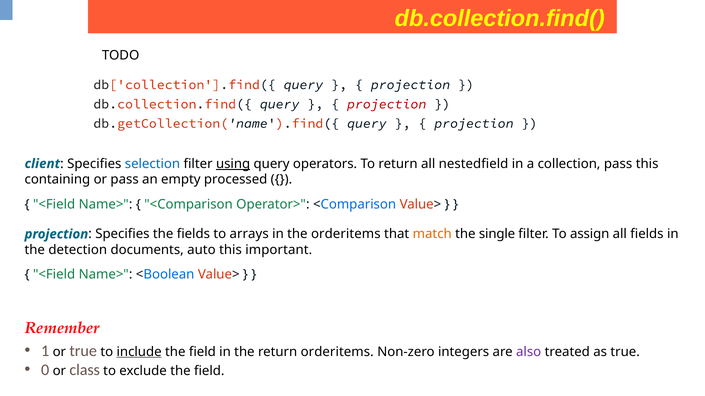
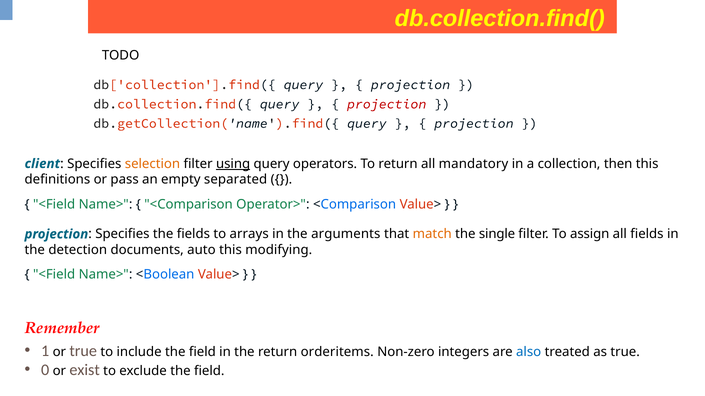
selection colour: blue -> orange (152, 164)
nestedfield: nestedfield -> mandatory (474, 164)
collection pass: pass -> then (618, 164)
containing: containing -> definitions (57, 180)
processed: processed -> separated (236, 180)
the orderitems: orderitems -> arguments (346, 234)
important: important -> modifying (279, 250)
include underline: present -> none (139, 352)
also colour: purple -> blue (529, 352)
class: class -> exist (85, 371)
